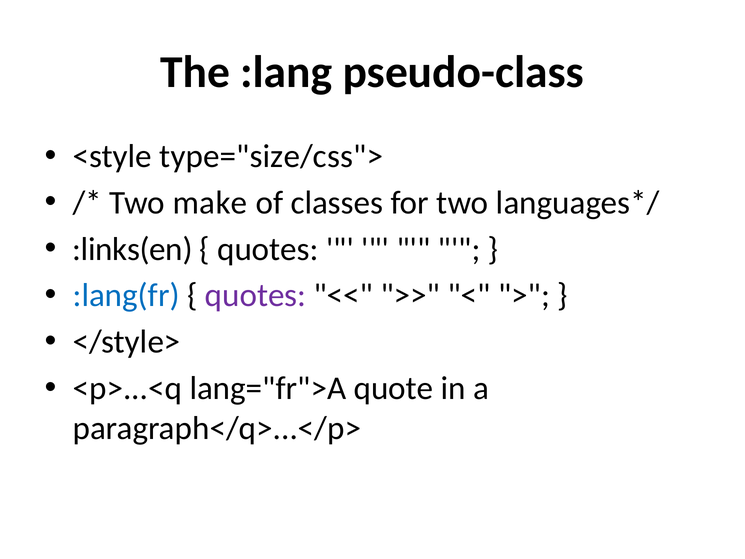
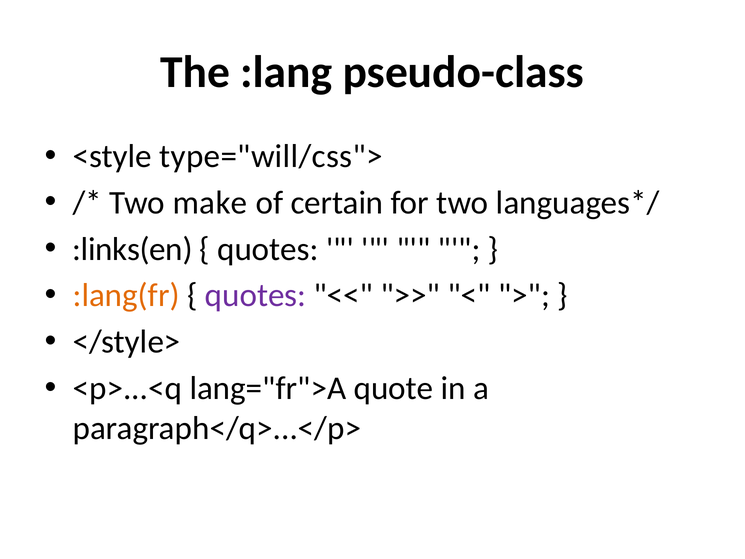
type="size/css">: type="size/css"> -> type="will/css"> (271, 156)
classes: classes -> certain (337, 203)
:lang(fr colour: blue -> orange (126, 295)
